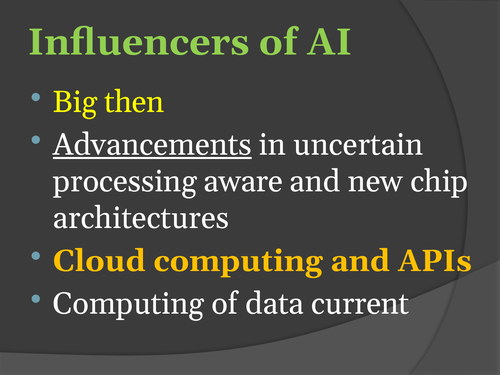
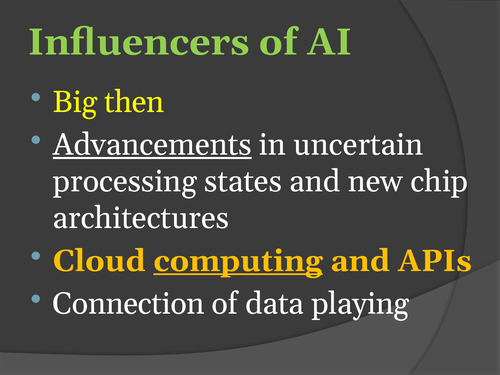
aware: aware -> states (243, 182)
computing underline: none -> present (238, 261)
Computing: Computing -> Connection (129, 304)
current: current -> playing (360, 304)
